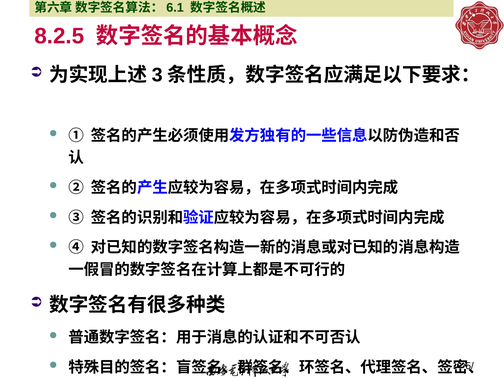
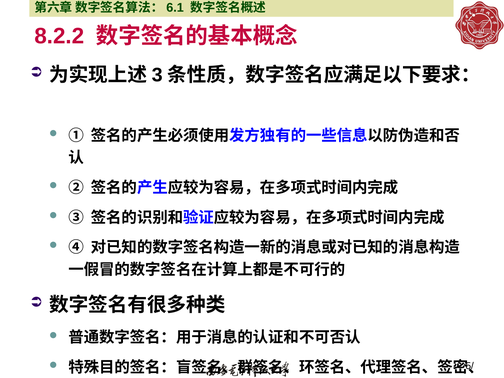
8.2.5: 8.2.5 -> 8.2.2 (59, 36)
